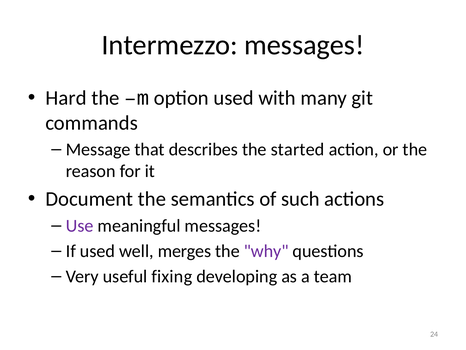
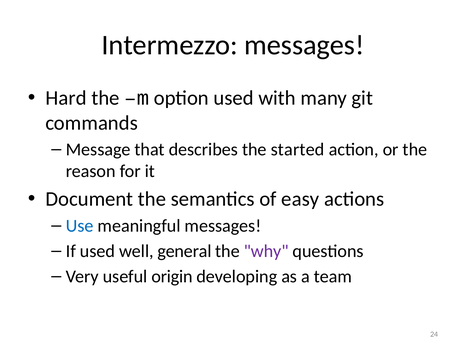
such: such -> easy (300, 199)
Use colour: purple -> blue (80, 225)
merges: merges -> general (184, 251)
fixing: fixing -> origin (172, 276)
